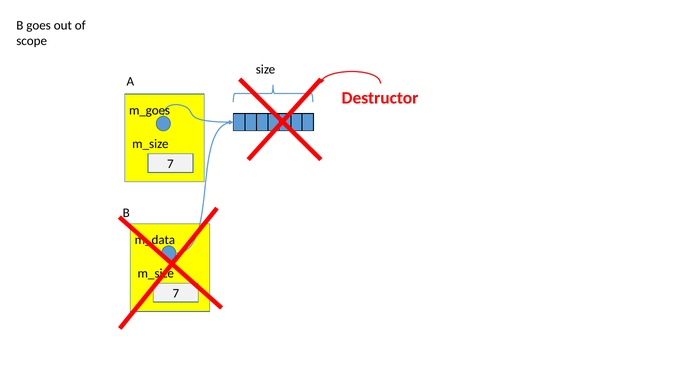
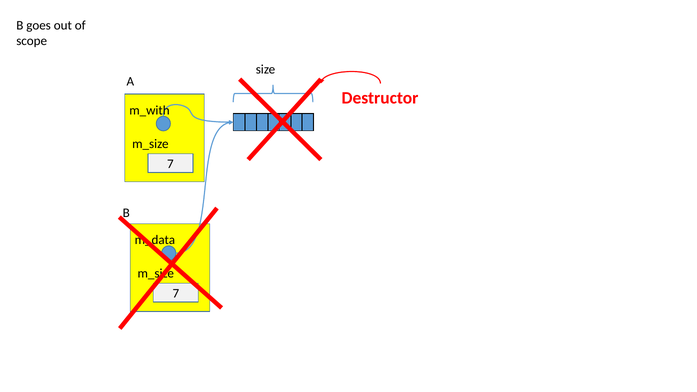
m_goes: m_goes -> m_with (149, 111)
